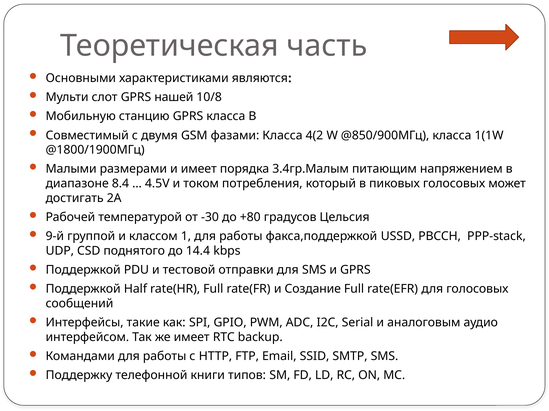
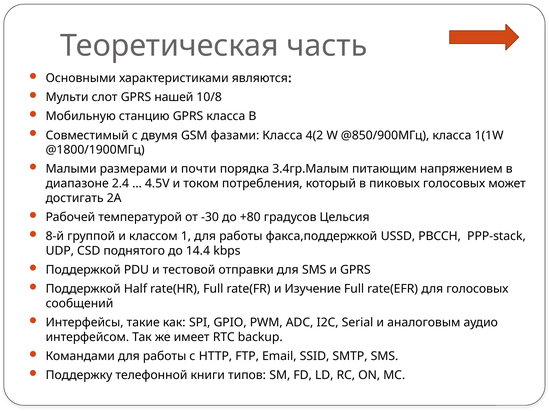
и имеет: имеет -> почти (199, 169)
8.4: 8.4 -> 2.4 (120, 184)
9-й: 9-й -> 8-й (55, 237)
Создание: Создание -> Изучение (313, 289)
